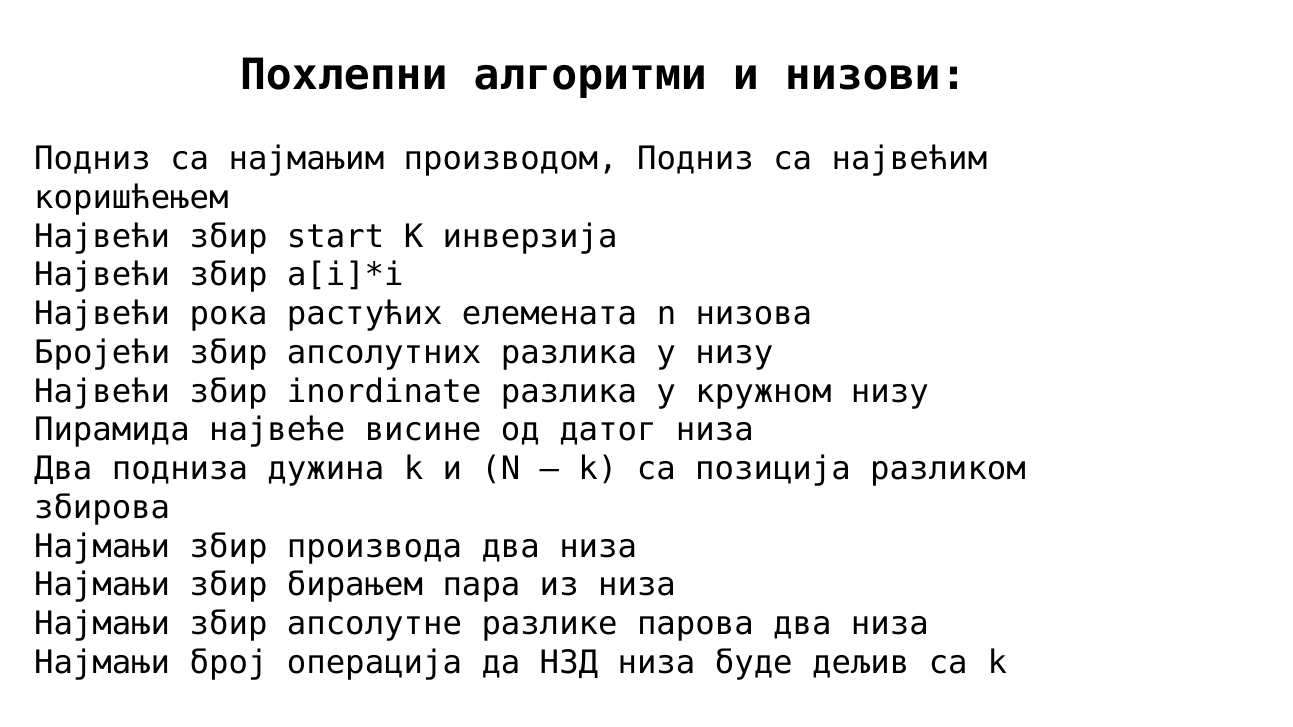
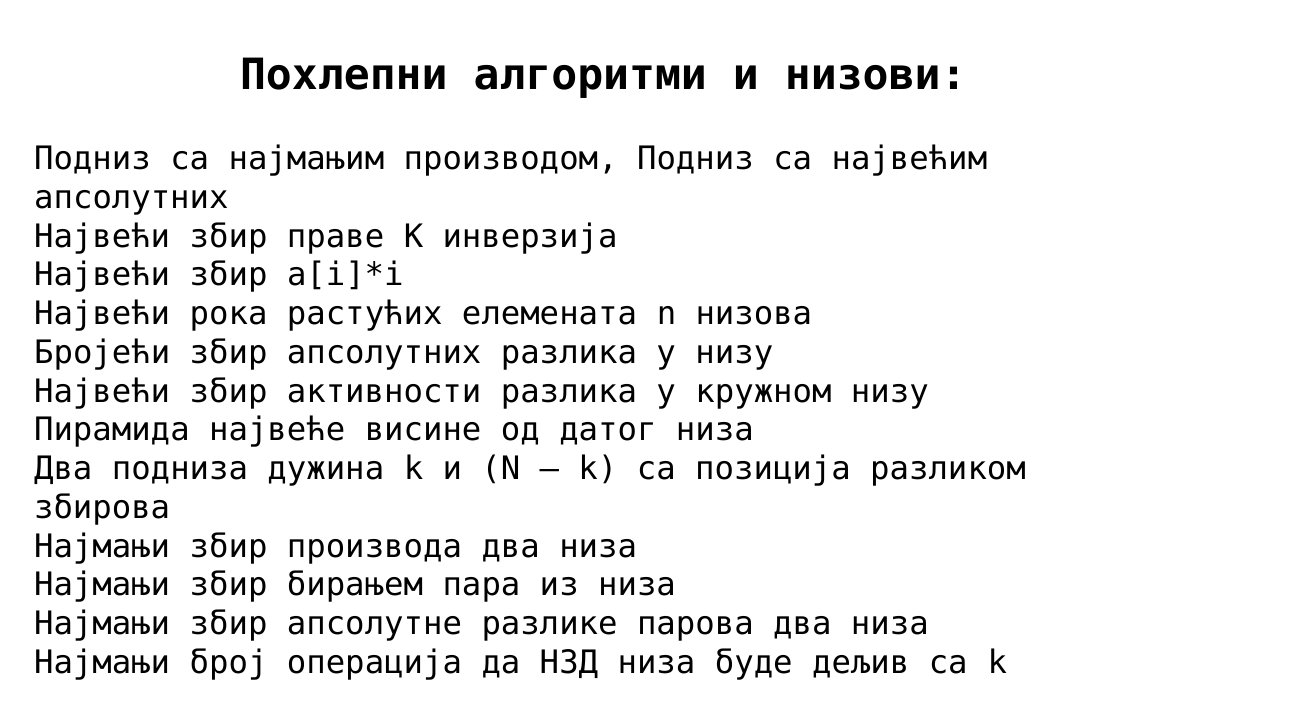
коришћењем: коришћењем -> апсолутних (131, 198)
start: start -> праве (336, 236)
inordinate: inordinate -> активности (384, 392)
